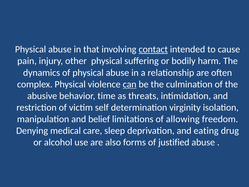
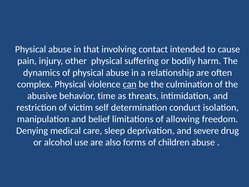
contact underline: present -> none (153, 49)
virginity: virginity -> conduct (185, 107)
eating: eating -> severe (206, 130)
justified: justified -> children (174, 142)
